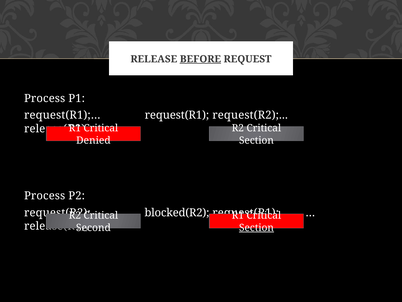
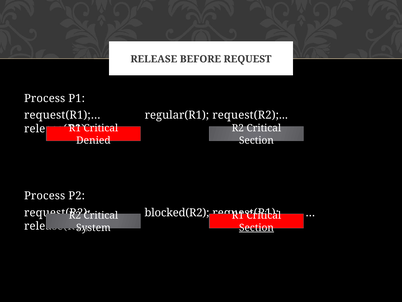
BEFORE underline: present -> none (200, 59)
request(R1);… request(R1: request(R1 -> regular(R1 (177, 115)
Second: Second -> System (93, 227)
